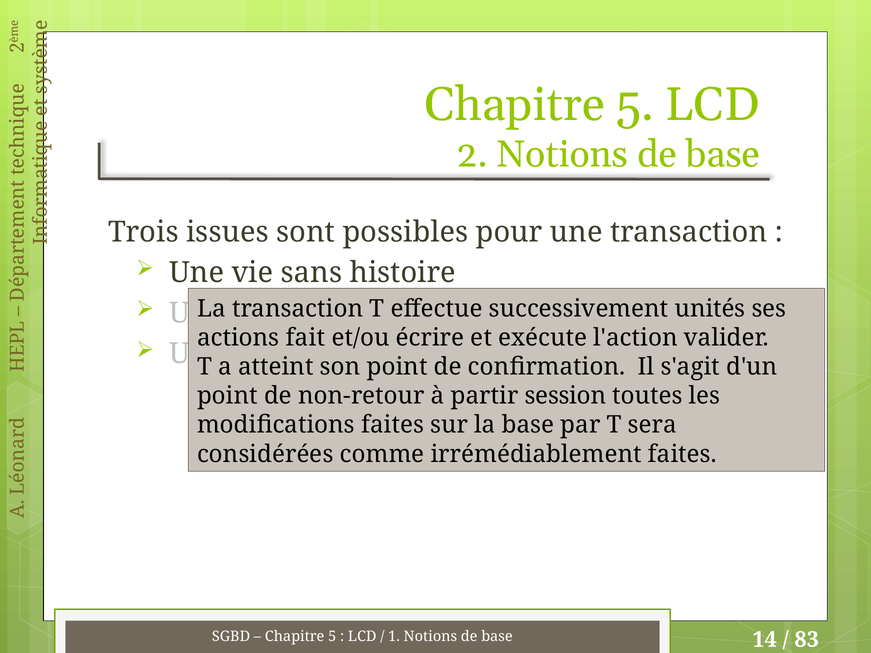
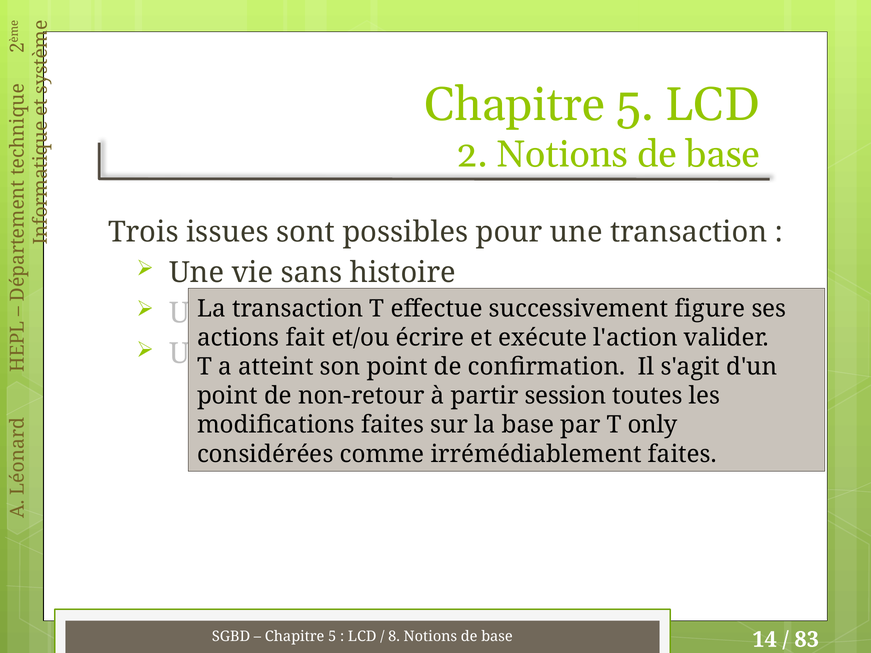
unités: unités -> figure (710, 309)
sera: sera -> only (653, 425)
1: 1 -> 8 (394, 637)
